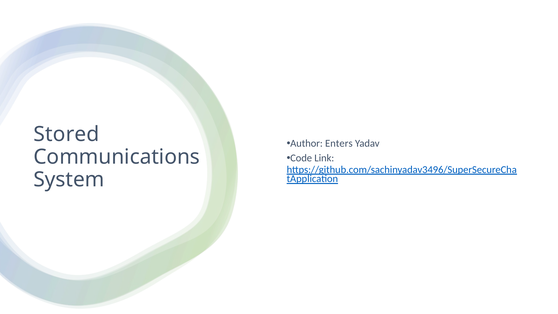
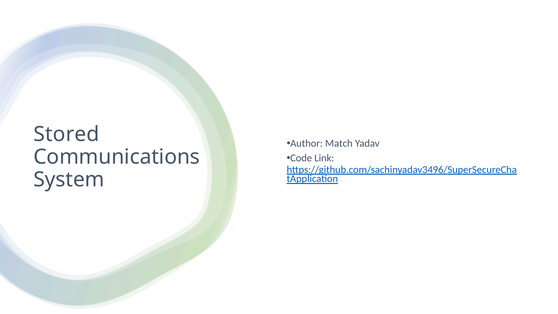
Enters: Enters -> Match (339, 143)
